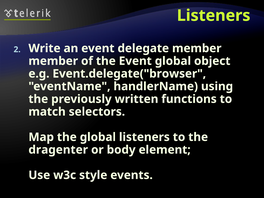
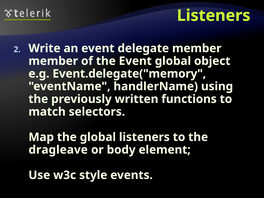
Event.delegate("browser: Event.delegate("browser -> Event.delegate("memory (129, 74)
dragenter: dragenter -> dragleave (58, 150)
